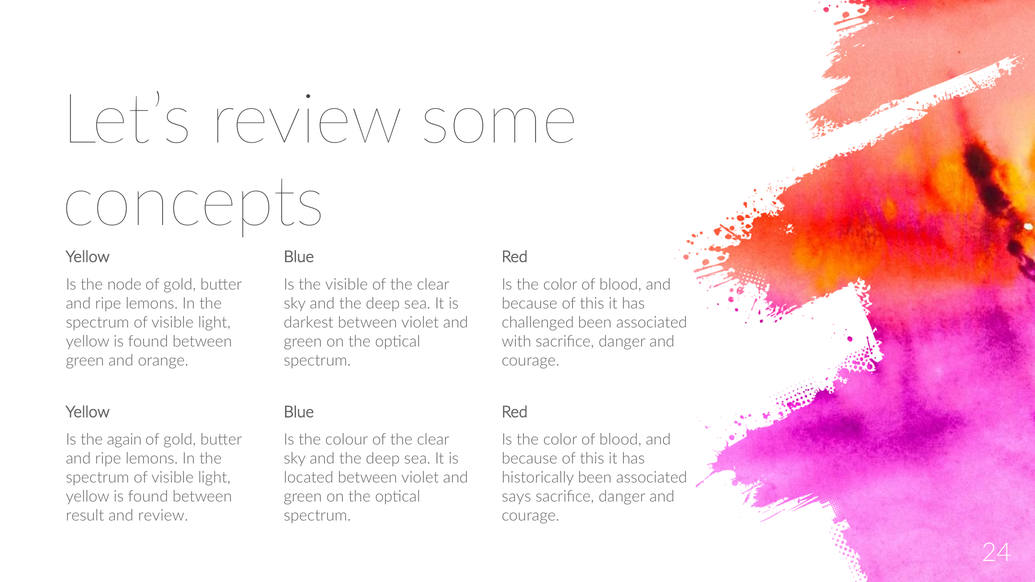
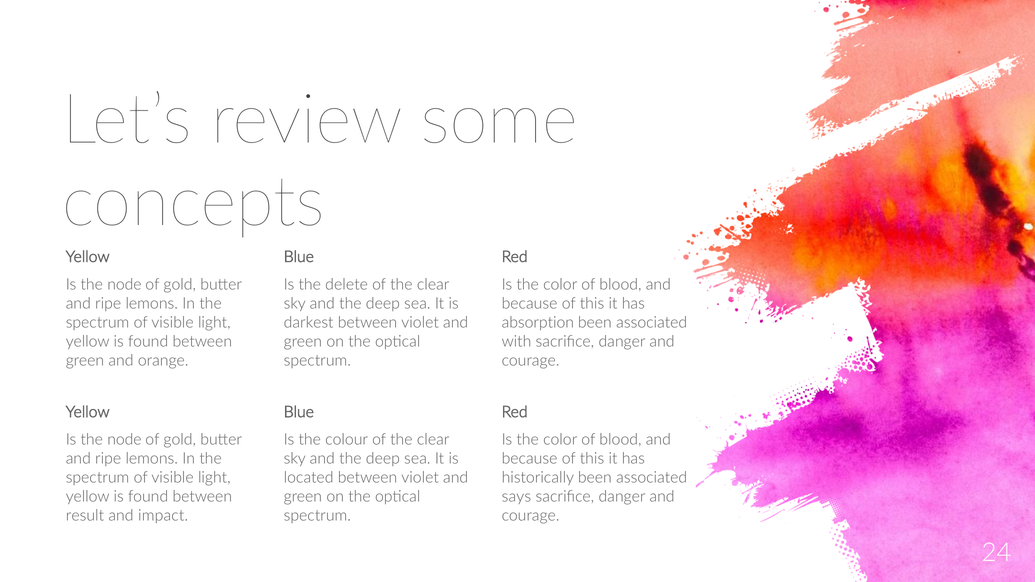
the visible: visible -> delete (347, 284)
challenged: challenged -> absorption (538, 322)
again: again -> node (124, 440)
and review: review -> impact (163, 516)
